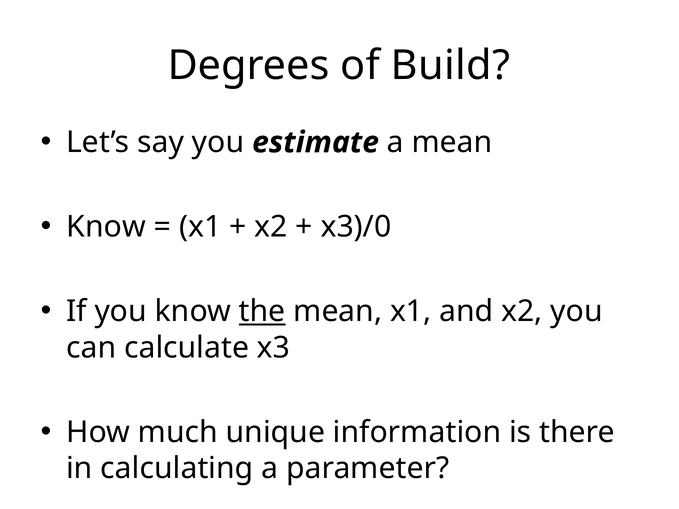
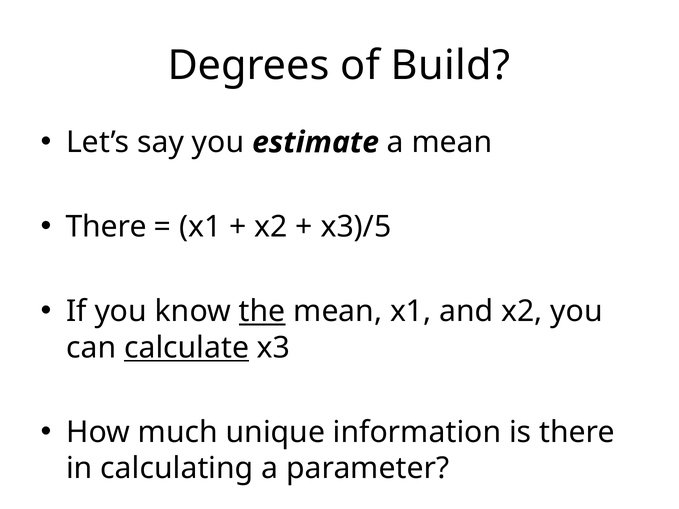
Know: Know -> There (106, 227)
x3)/0: x3)/0 -> x3)/5 (356, 227)
calculate underline: none -> present (187, 348)
